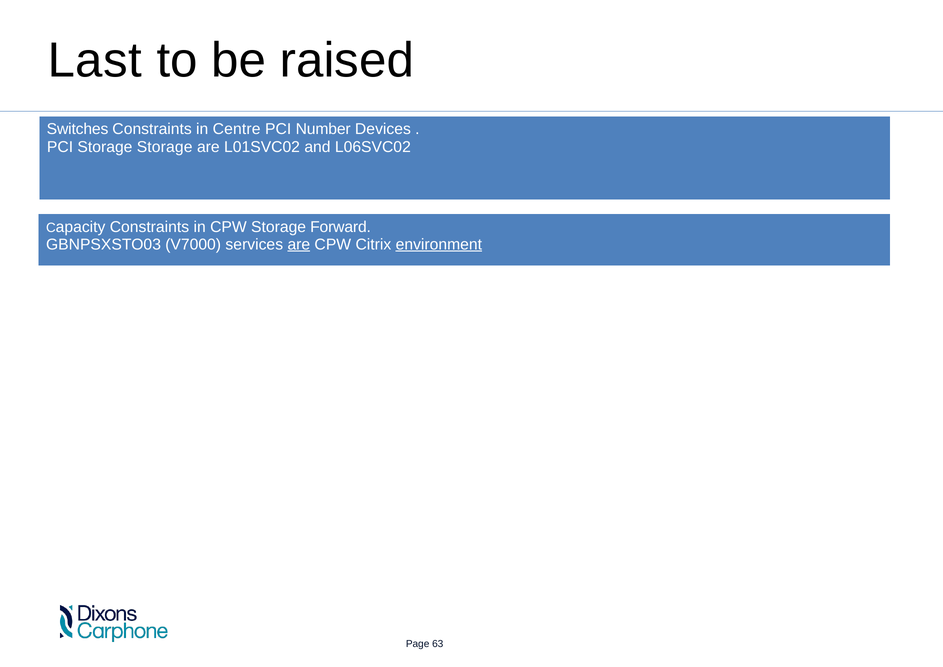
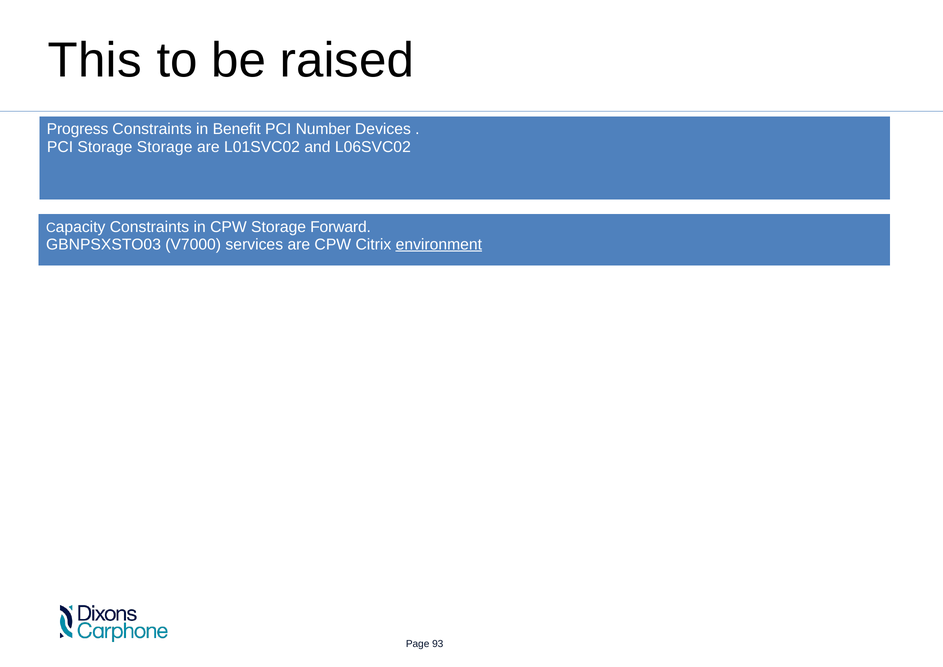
Last: Last -> This (95, 60)
Switches: Switches -> Progress (78, 129)
Centre: Centre -> Benefit (237, 129)
are underline: present -> none (299, 244)
63: 63 -> 93 (438, 644)
